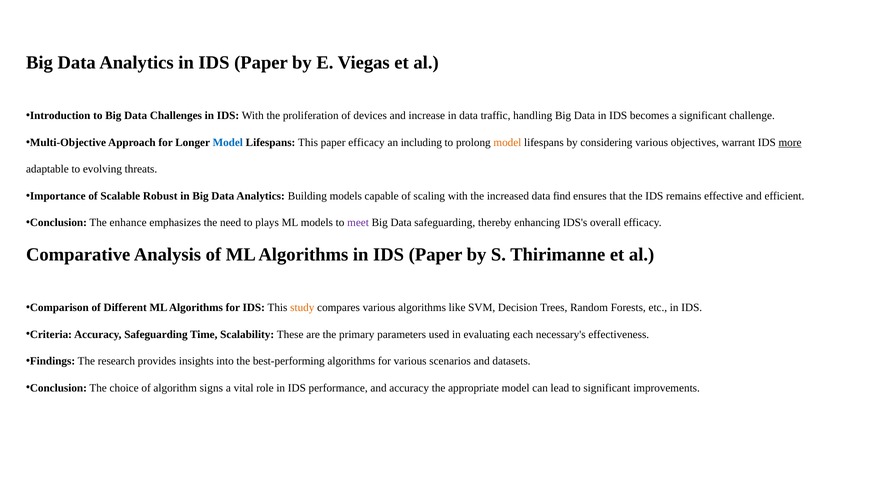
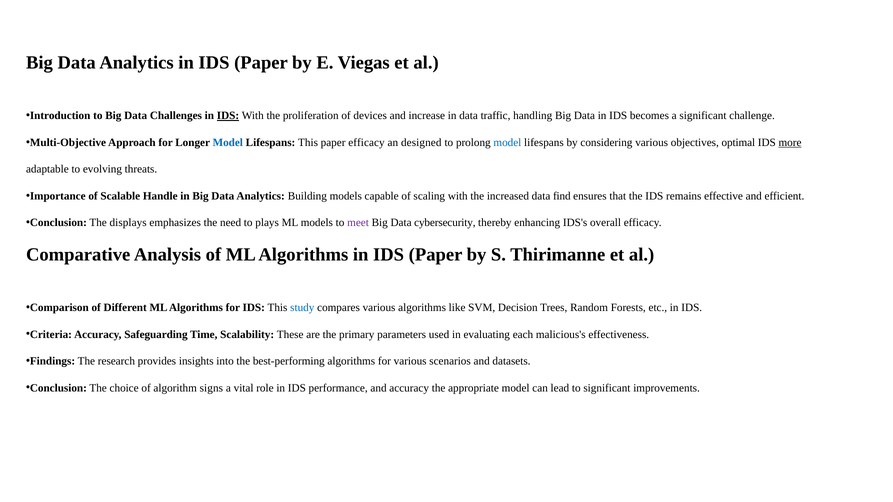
IDS underline: none -> present (228, 116)
including: including -> designed (421, 143)
model colour: orange -> blue (507, 143)
warrant: warrant -> optimal (738, 143)
Robust: Robust -> Handle (160, 196)
enhance: enhance -> displays (128, 223)
Data safeguarding: safeguarding -> cybersecurity (445, 223)
study colour: orange -> blue (302, 308)
necessary's: necessary's -> malicious's (561, 335)
